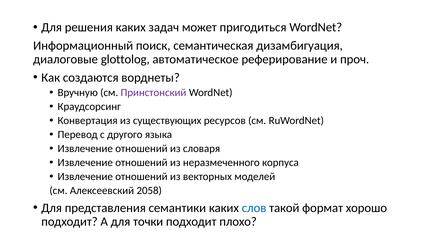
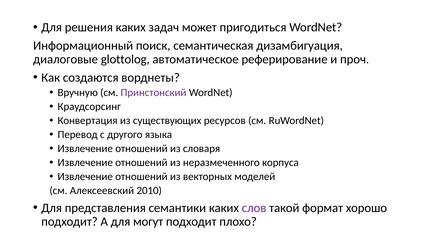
2058: 2058 -> 2010 (149, 190)
слов colour: blue -> purple (254, 208)
точки: точки -> могут (148, 221)
